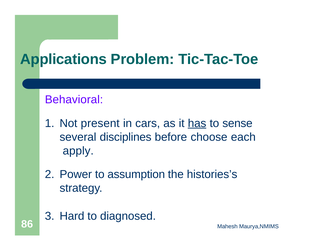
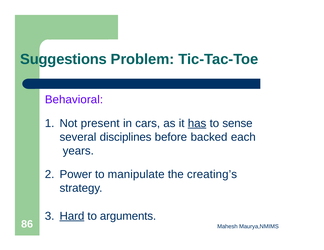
Applications: Applications -> Suggestions (64, 59)
choose: choose -> backed (209, 137)
apply: apply -> years (78, 151)
assumption: assumption -> manipulate (136, 175)
histories’s: histories’s -> creating’s (212, 175)
Hard underline: none -> present (72, 216)
diagnosed: diagnosed -> arguments (128, 216)
